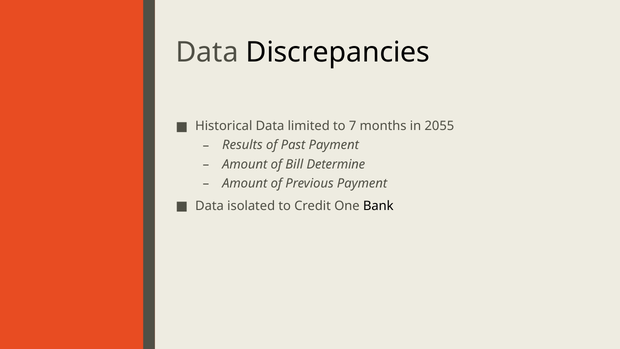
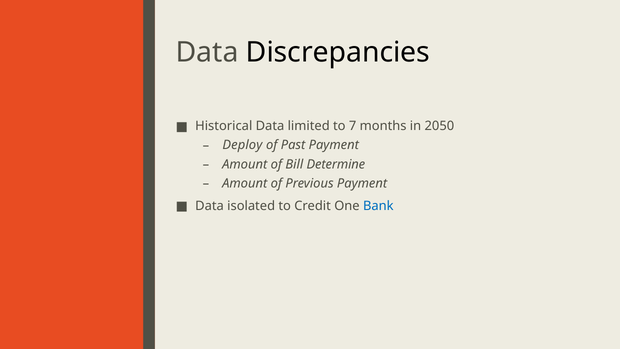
2055: 2055 -> 2050 (439, 126)
Results: Results -> Deploy (242, 145)
Bank colour: black -> blue (378, 206)
